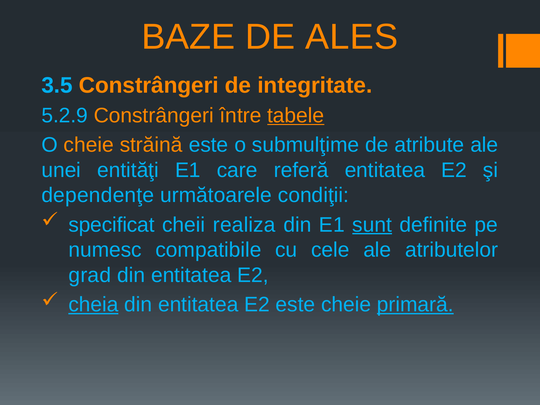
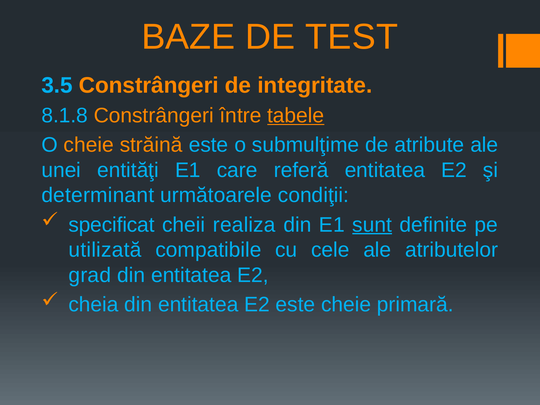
ALES: ALES -> TEST (352, 37)
5.2.9: 5.2.9 -> 8.1.8 (65, 115)
dependenţe: dependenţe -> determinant (98, 195)
numesc: numesc -> utilizată (105, 250)
cheia underline: present -> none (93, 305)
primară underline: present -> none (415, 305)
